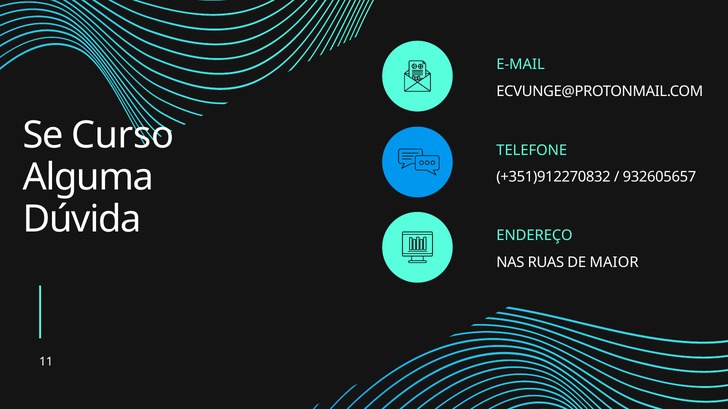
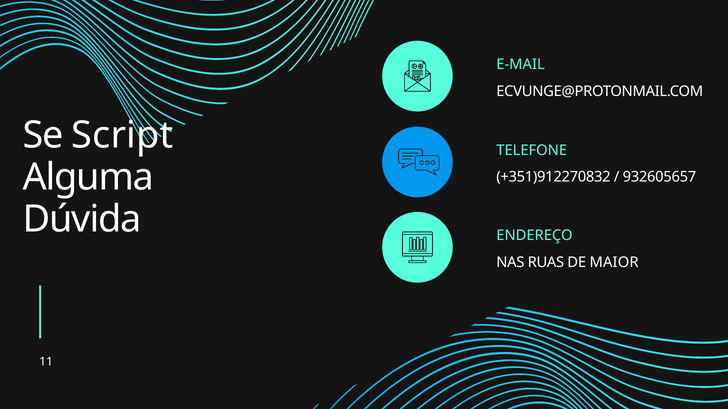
Curso: Curso -> Script (122, 136)
